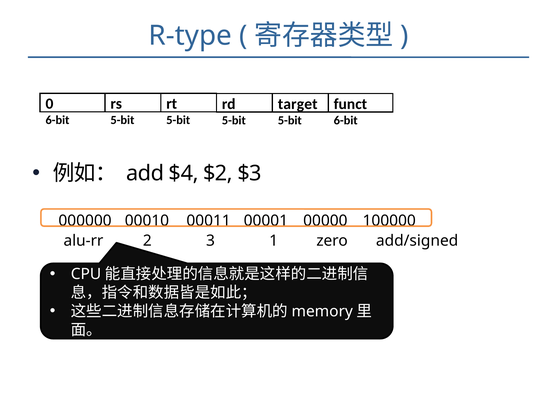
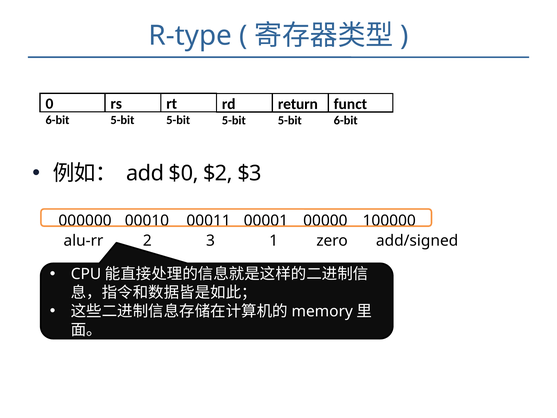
target: target -> return (298, 104)
$4: $4 -> $0 (184, 173)
